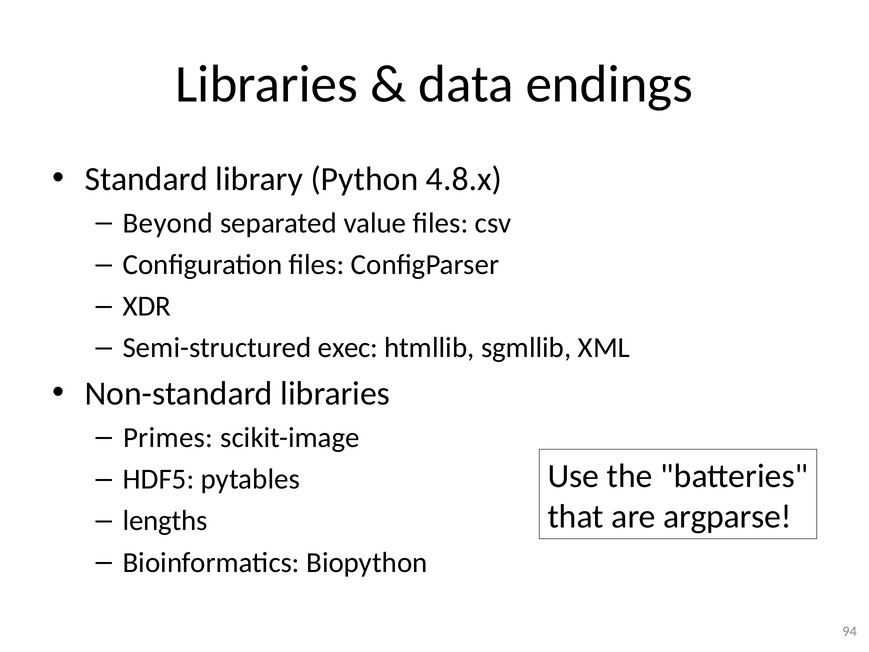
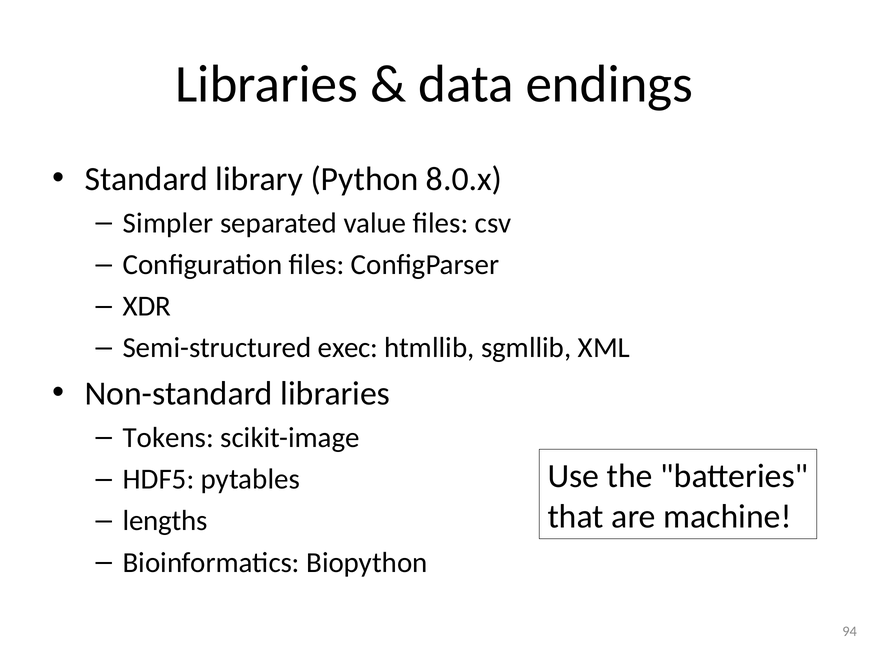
4.8.x: 4.8.x -> 8.0.x (464, 179)
Beyond: Beyond -> Simpler (168, 223)
Primes: Primes -> Tokens (168, 438)
argparse: argparse -> machine (728, 517)
